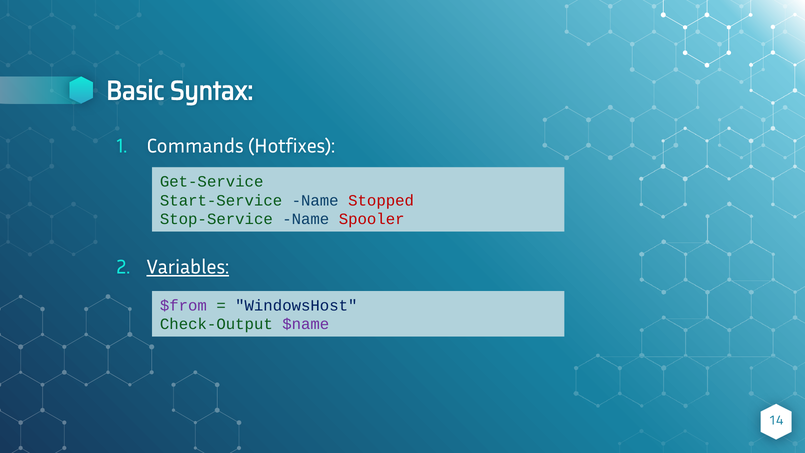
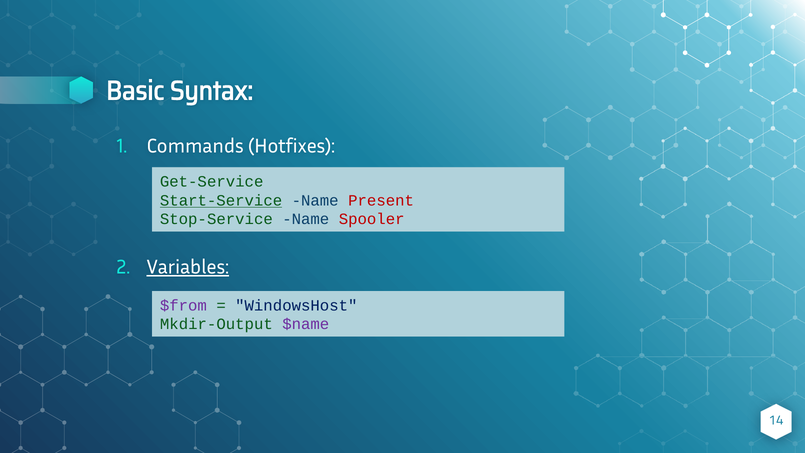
Start-Service underline: none -> present (221, 200)
Stopped: Stopped -> Present (381, 200)
Check-Output: Check-Output -> Mkdir-Output (216, 324)
